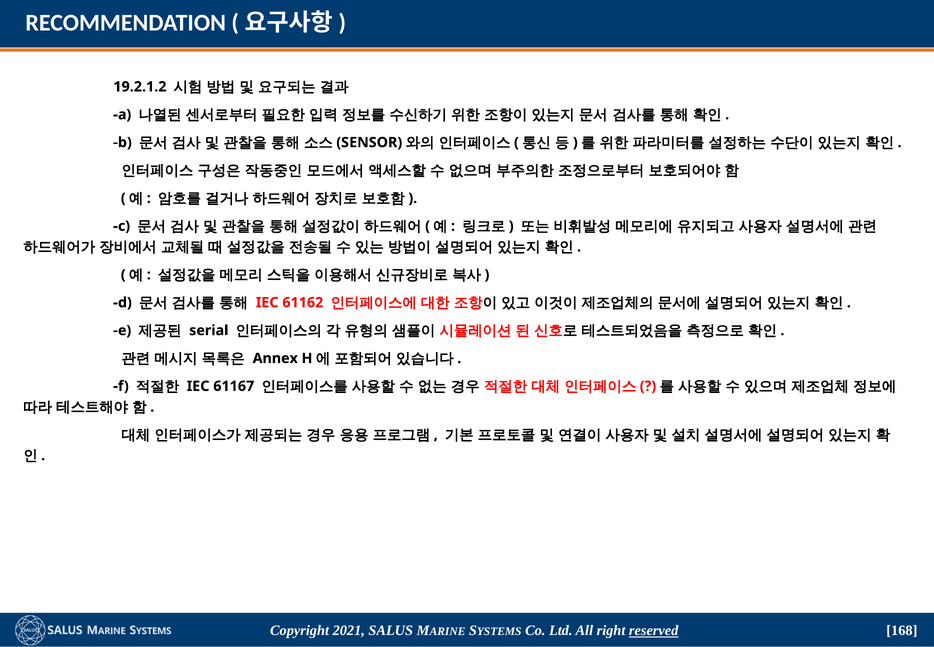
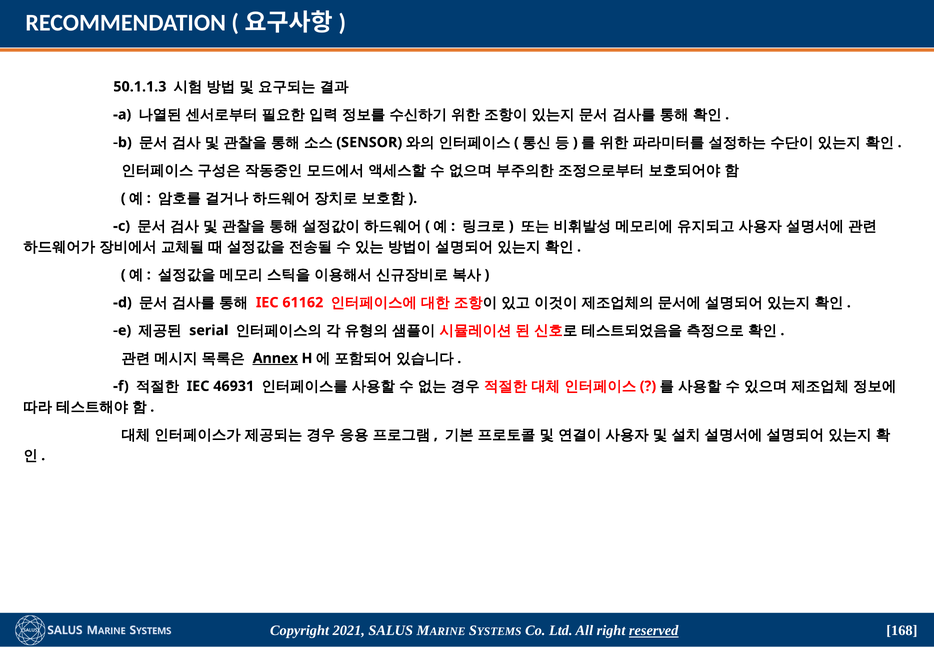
19.2.1.2: 19.2.1.2 -> 50.1.1.3 (140, 87)
Annex underline: none -> present (275, 358)
61167: 61167 -> 46931 (234, 386)
